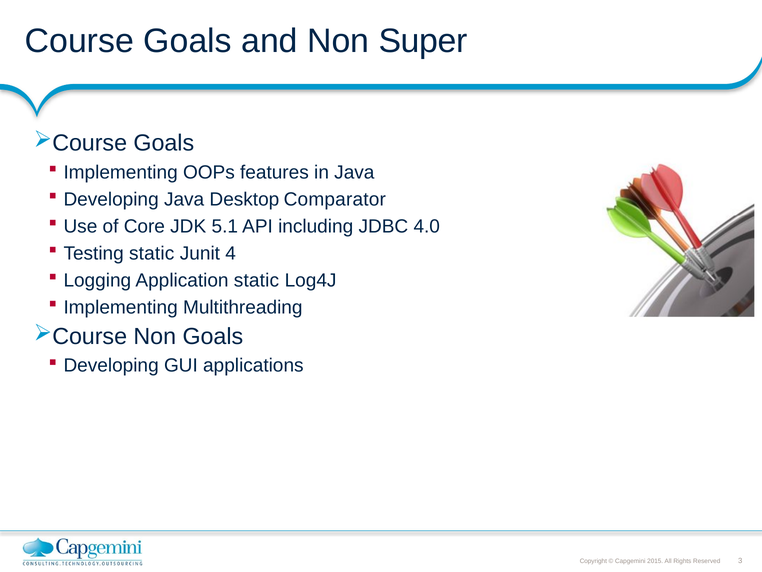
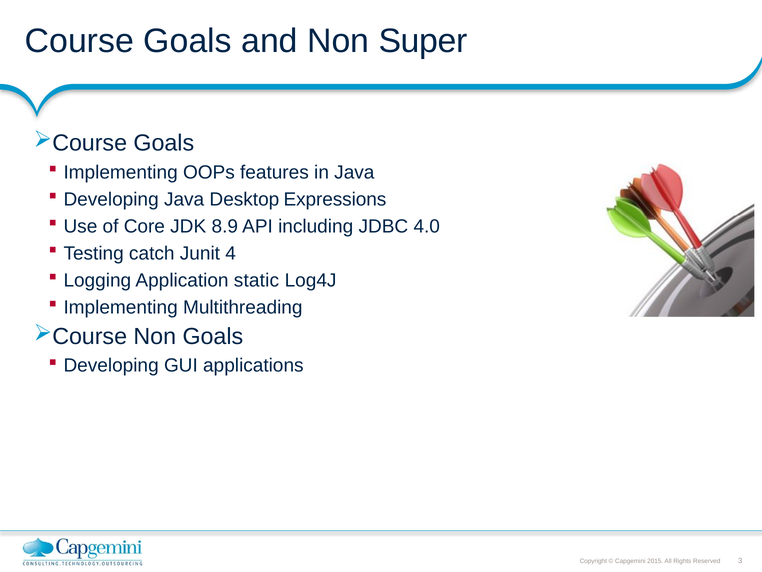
Comparator: Comparator -> Expressions (335, 199)
5.1: 5.1 -> 8.9 (225, 226)
Testing static: static -> catch (152, 253)
